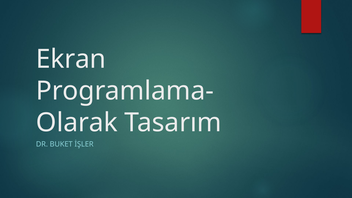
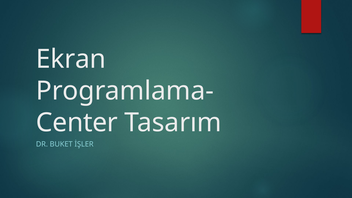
Olarak: Olarak -> Center (77, 123)
